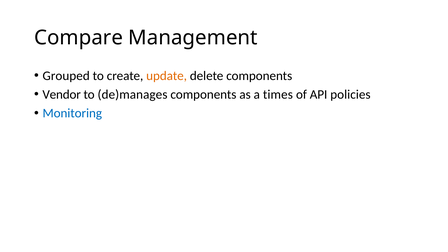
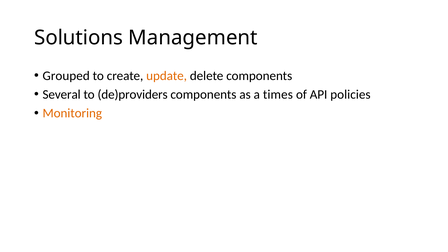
Compare: Compare -> Solutions (79, 38)
Vendor: Vendor -> Several (62, 95)
de)manages: de)manages -> de)providers (133, 95)
Monitoring colour: blue -> orange (72, 113)
